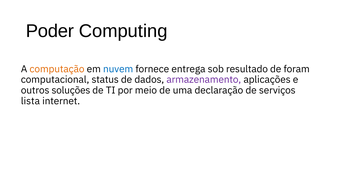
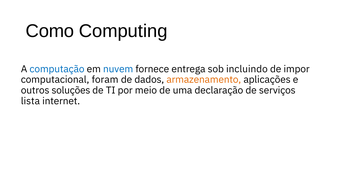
Poder: Poder -> Como (50, 31)
computação colour: orange -> blue (57, 69)
resultado: resultado -> incluindo (247, 69)
foram: foram -> impor (297, 69)
status: status -> foram (105, 80)
armazenamento colour: purple -> orange (204, 80)
